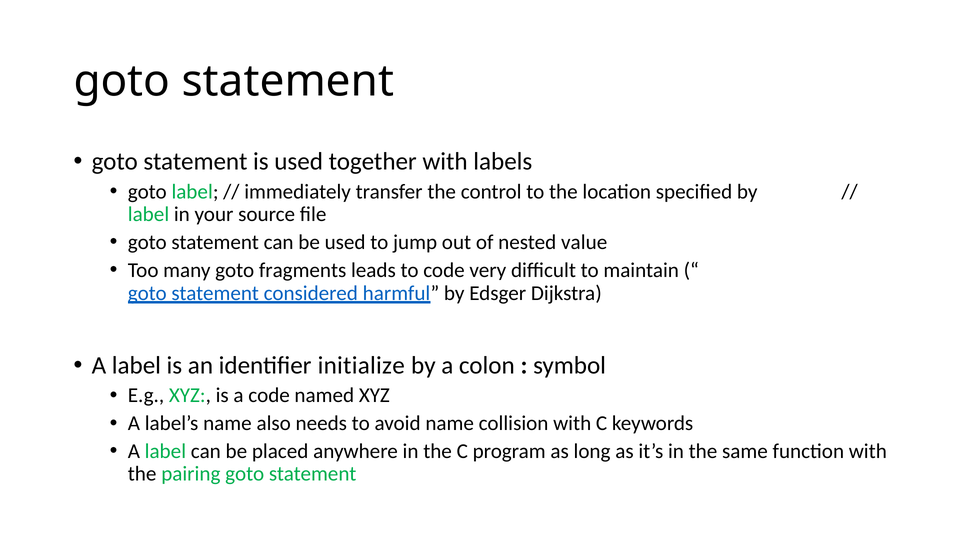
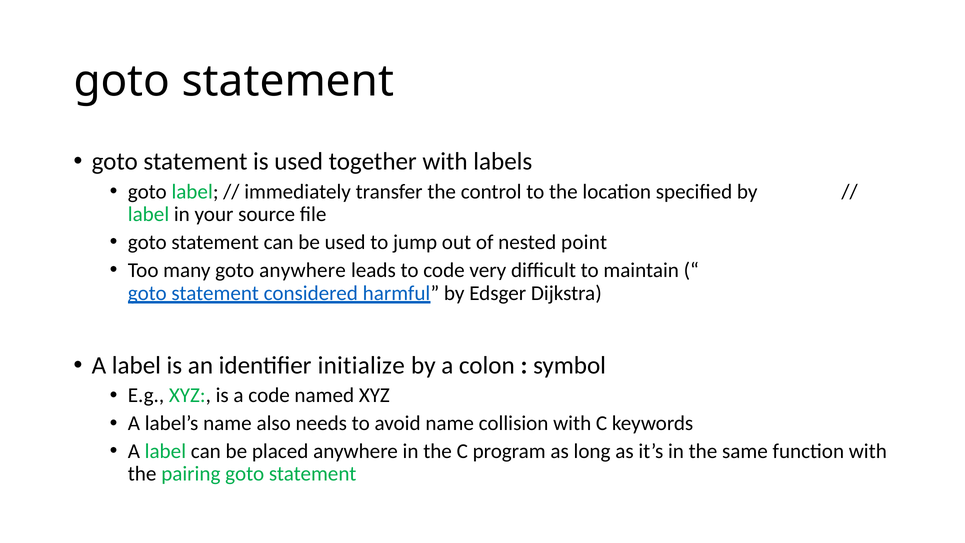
value: value -> point (584, 242)
goto fragments: fragments -> anywhere (302, 270)
